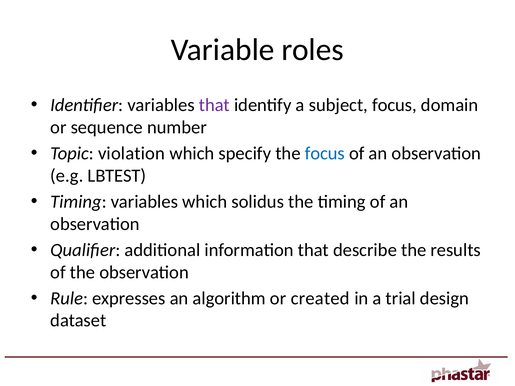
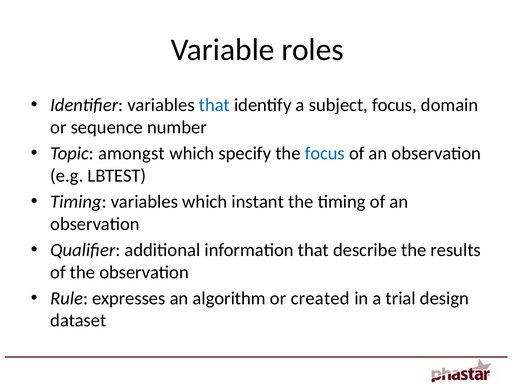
that colour: purple -> blue (214, 105)
violation: violation -> amongst (132, 153)
solidus: solidus -> instant (258, 202)
